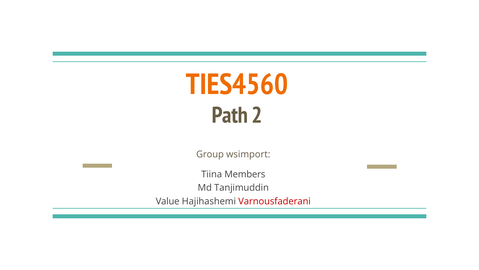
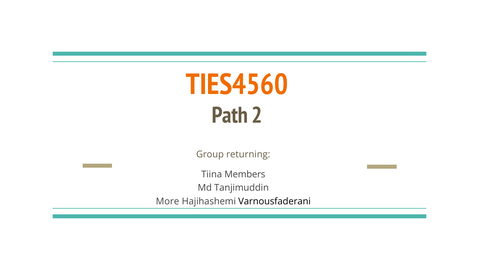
wsimport: wsimport -> returning (248, 154)
Value: Value -> More (168, 201)
Varnousfaderani colour: red -> black (275, 201)
